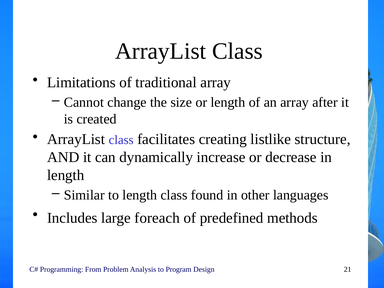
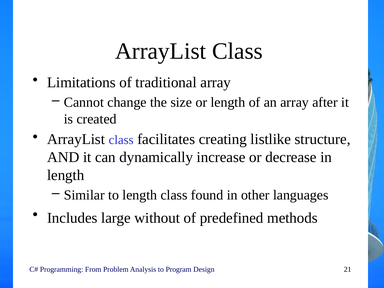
foreach: foreach -> without (157, 218)
